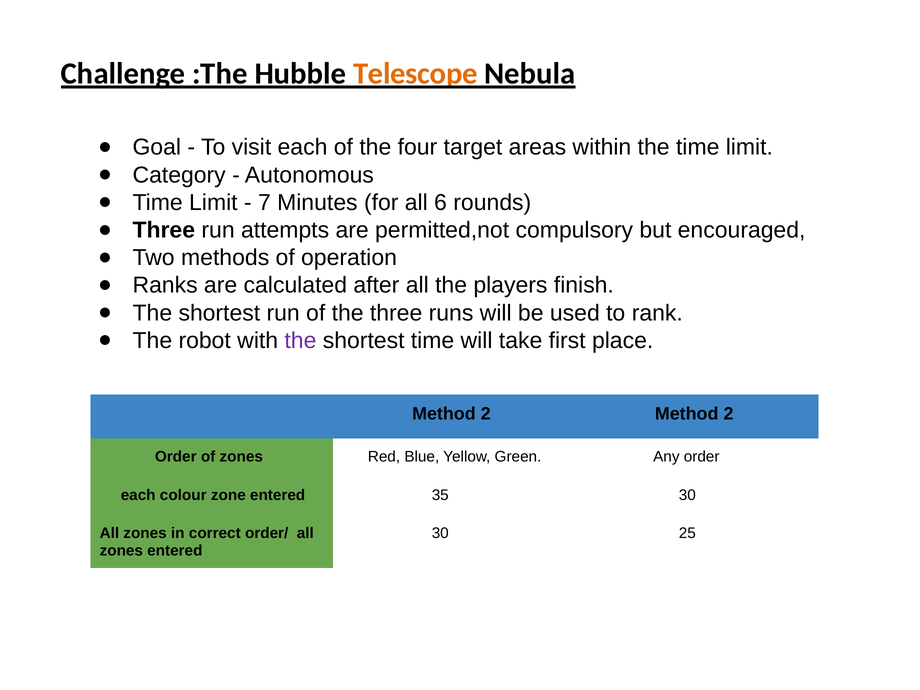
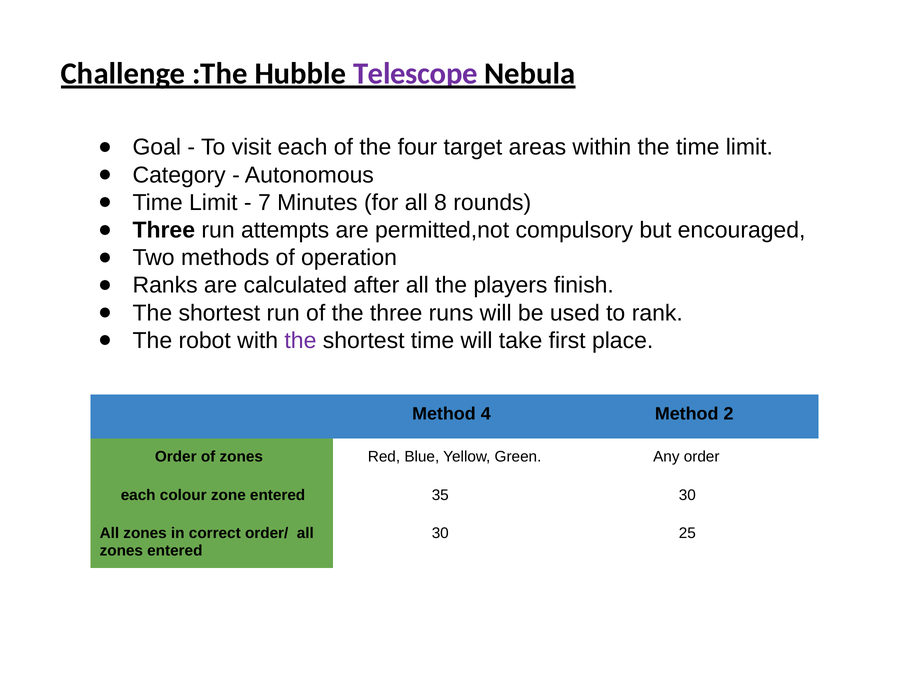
Telescope colour: orange -> purple (415, 74)
6: 6 -> 8 (440, 203)
2: 2 -> 4 (486, 414)
